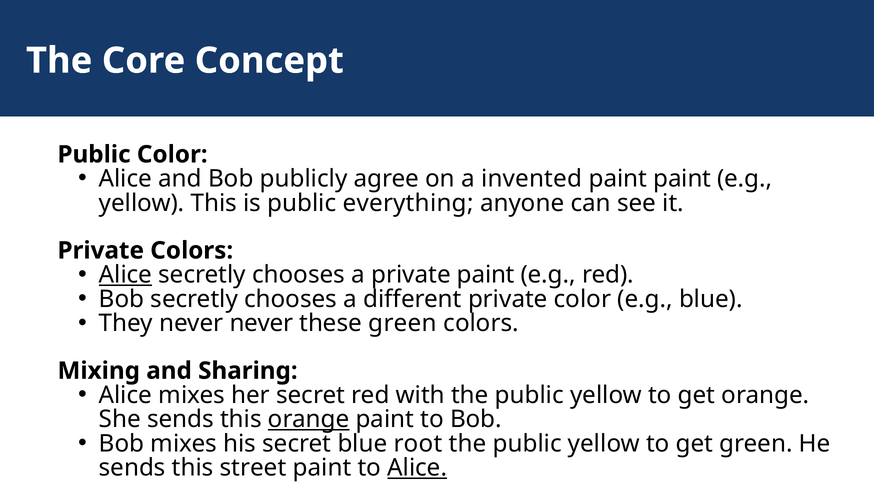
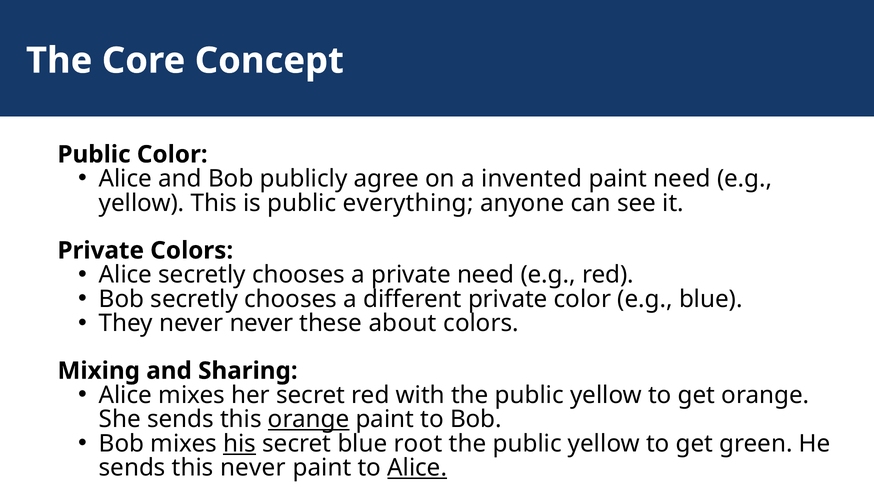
paint paint: paint -> need (682, 179)
Alice underline: present -> none (125, 275)
private paint: paint -> need (486, 275)
these green: green -> about (403, 323)
his underline: none -> present (240, 443)
this street: street -> never (253, 468)
